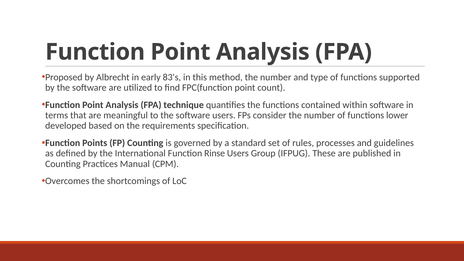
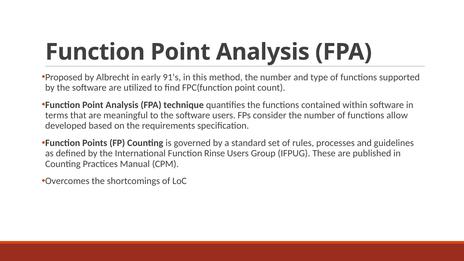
83's: 83's -> 91's (172, 77)
lower: lower -> allow (397, 115)
